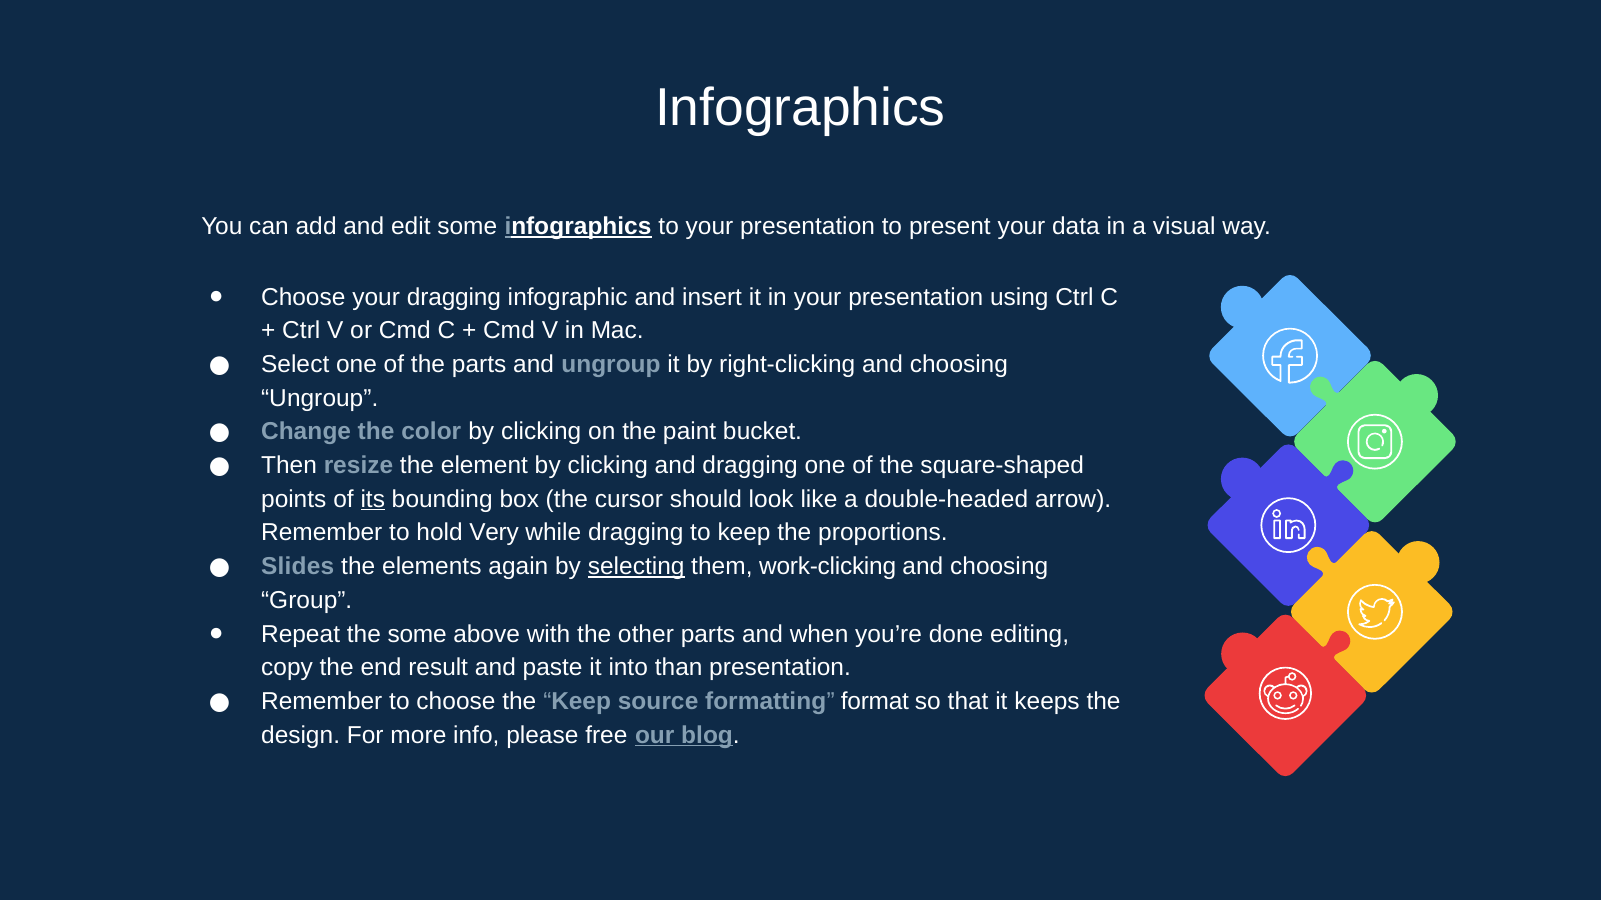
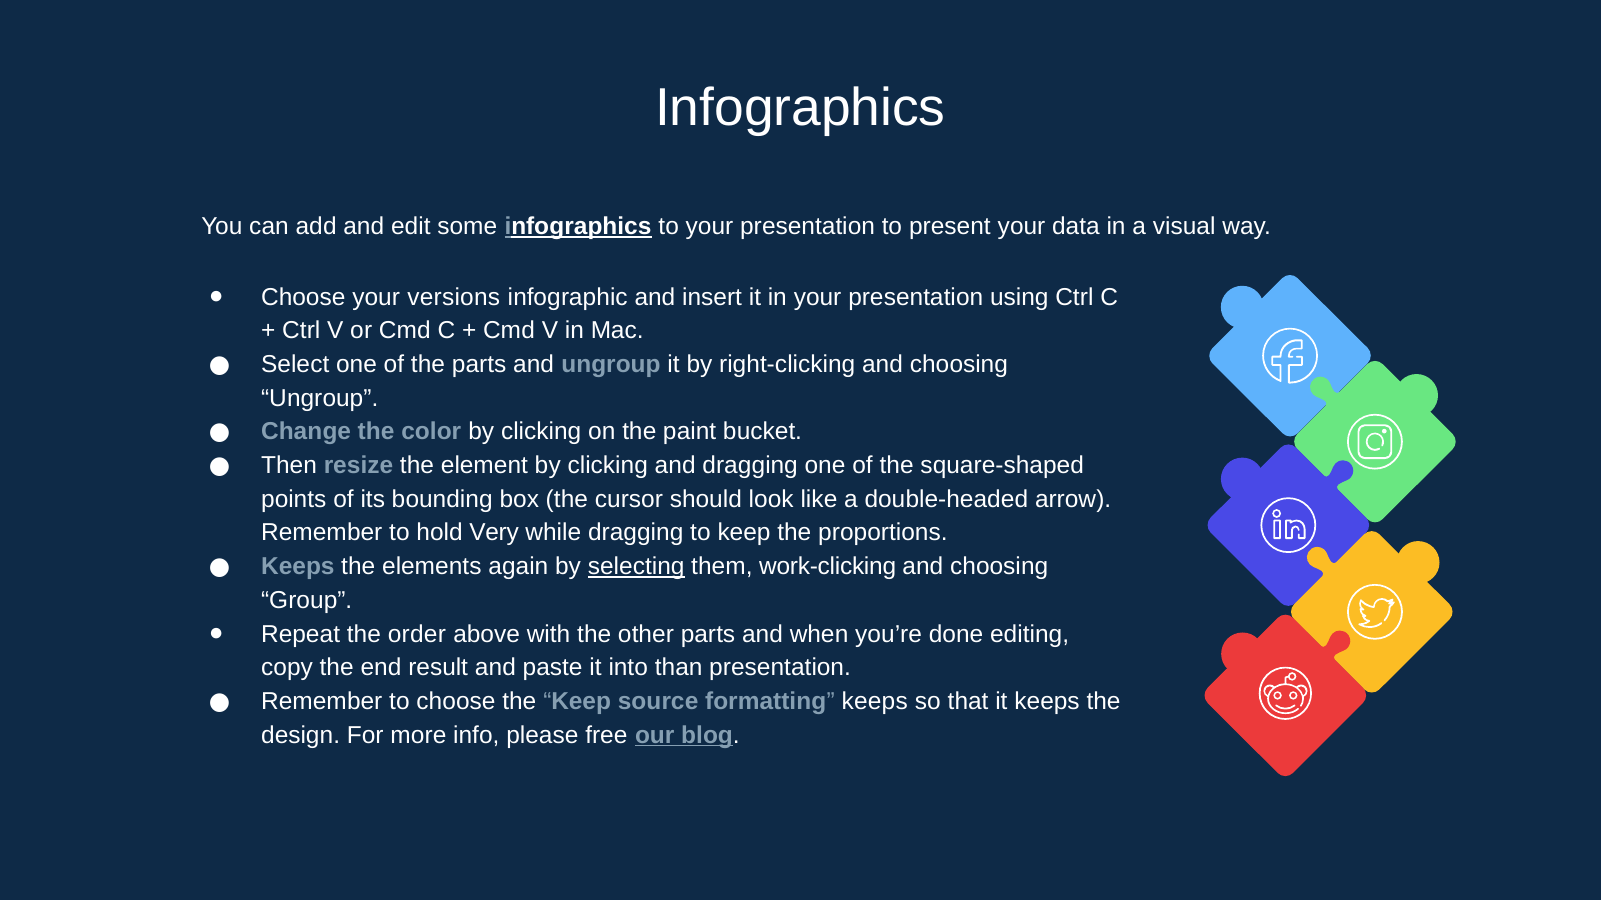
your dragging: dragging -> versions (454, 297)
its underline: present -> none (373, 500)
Slides: Slides -> Keeps (298, 567)
the some: some -> order (417, 634)
formatting format: format -> keeps (875, 702)
